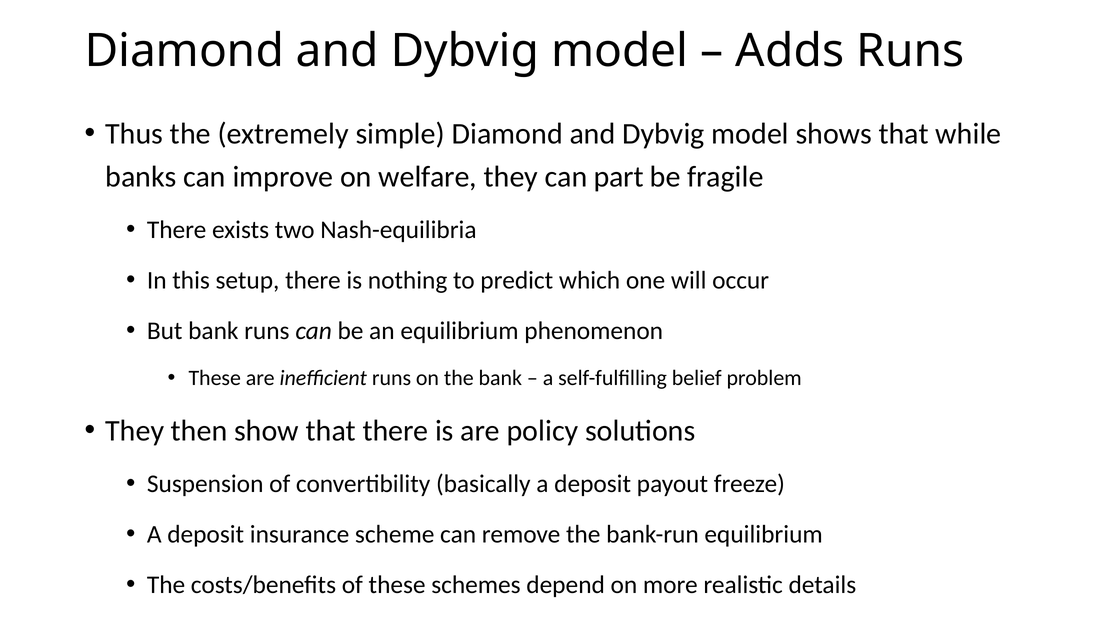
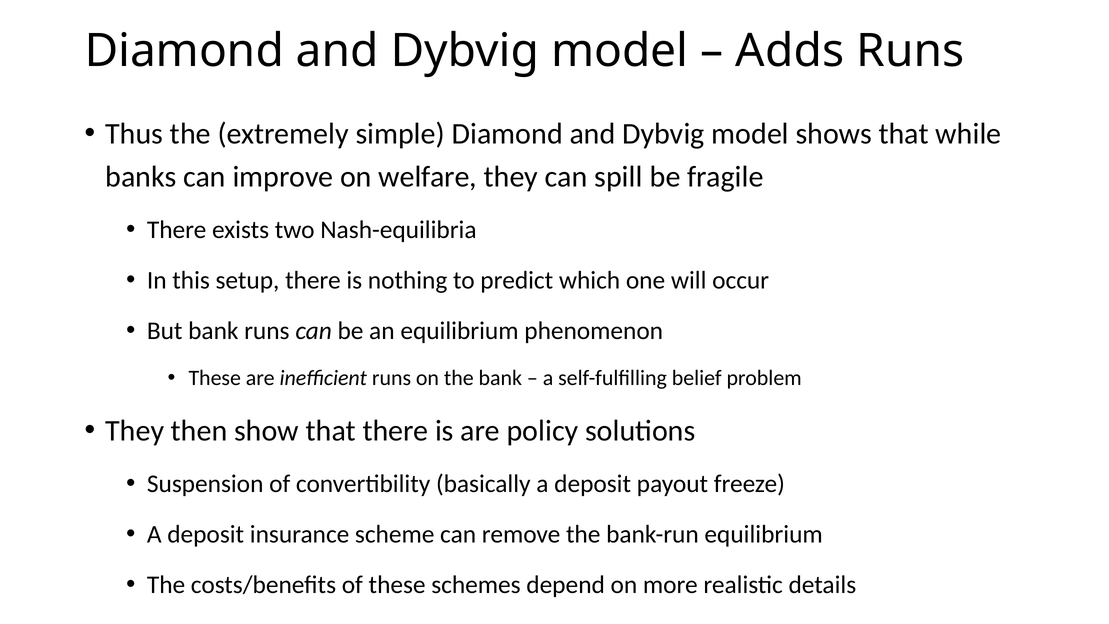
part: part -> spill (618, 177)
